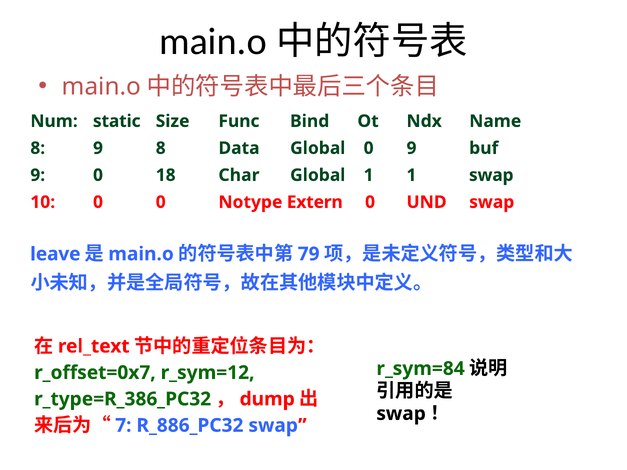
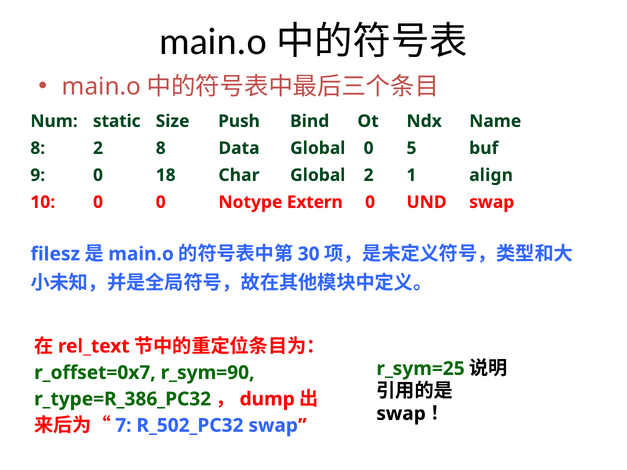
Func: Func -> Push (239, 121)
8 9: 9 -> 2 (98, 148)
0 9: 9 -> 5 (411, 148)
Global 1: 1 -> 2 (369, 175)
1 swap: swap -> align (491, 175)
leave: leave -> filesz (55, 254)
79: 79 -> 30 (309, 254)
r_sym=84: r_sym=84 -> r_sym=25 (421, 369)
r_sym=12: r_sym=12 -> r_sym=90 (208, 373)
R_886_PC32: R_886_PC32 -> R_502_PC32 (190, 426)
